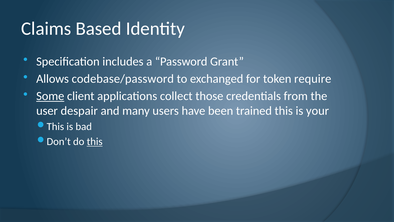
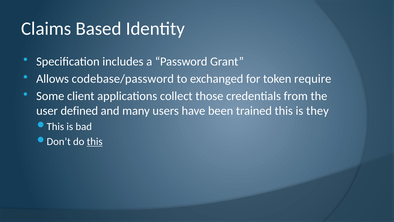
Some underline: present -> none (50, 96)
despair: despair -> defined (79, 111)
your: your -> they (317, 111)
